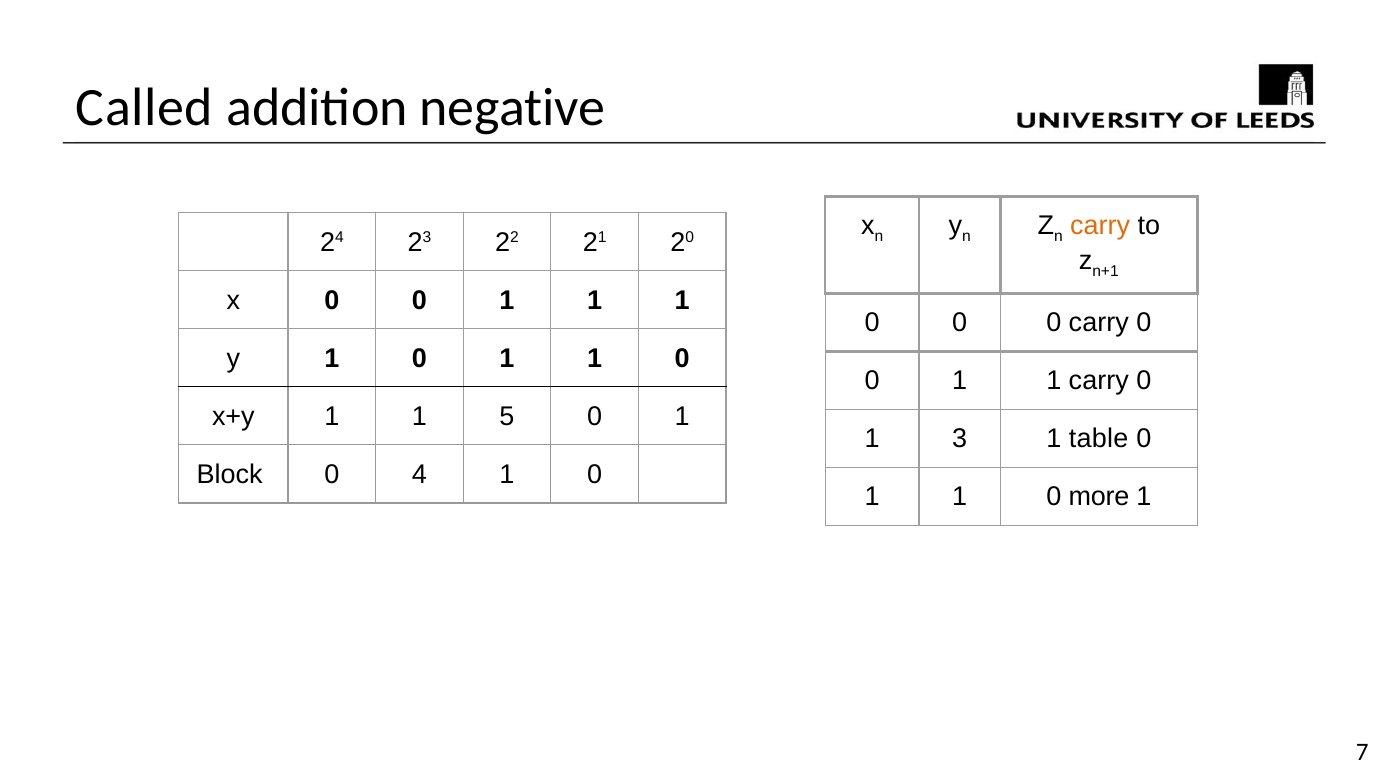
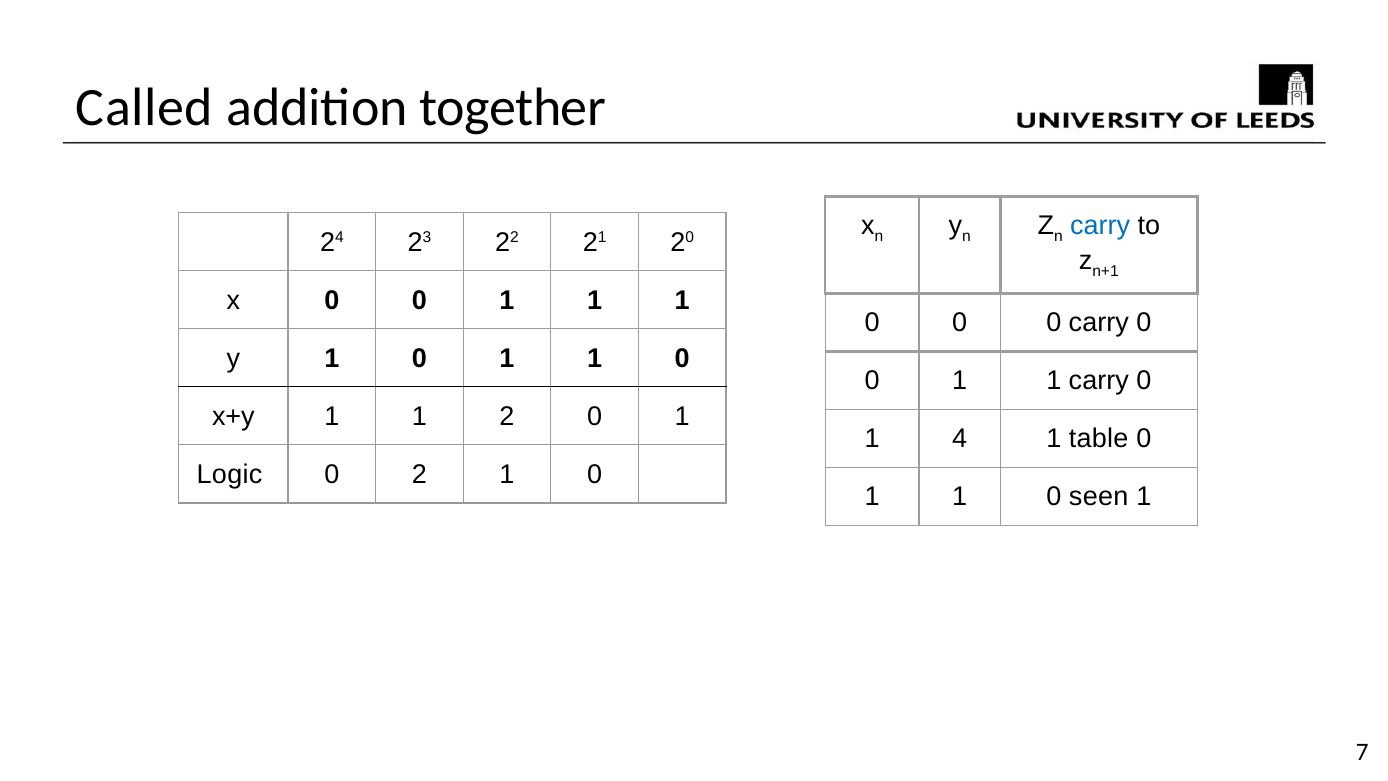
negative: negative -> together (513, 107)
carry colour: orange -> blue (1100, 226)
1 5: 5 -> 2 (507, 416)
3: 3 -> 4 (960, 439)
Block: Block -> Logic (230, 474)
0 4: 4 -> 2 (419, 474)
more: more -> seen (1099, 497)
